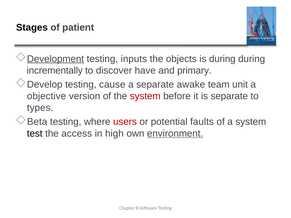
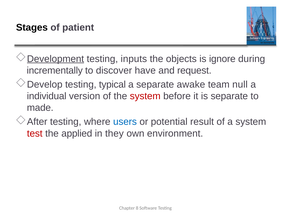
is during: during -> ignore (222, 59)
primary: primary -> request (194, 71)
cause: cause -> typical (112, 85)
unit: unit -> null (240, 85)
objective: objective -> individual (47, 96)
types: types -> made (40, 108)
Beta: Beta -> After (37, 122)
users colour: red -> blue (125, 122)
faults: faults -> result (202, 122)
test colour: black -> red (35, 134)
access: access -> applied (77, 134)
high: high -> they (114, 134)
environment underline: present -> none (175, 134)
